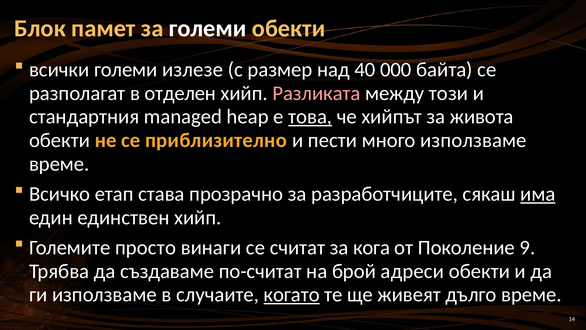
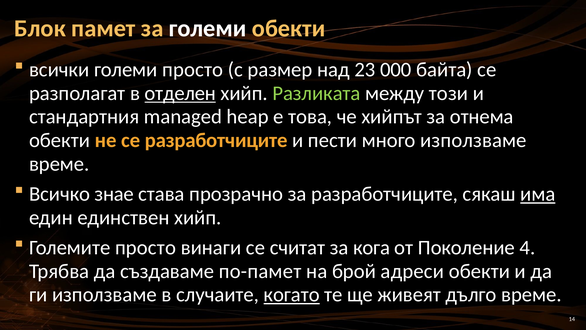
големи излезе: излезе -> просто (193, 70)
40: 40 -> 23 (365, 70)
отделен underline: none -> present (180, 93)
Разликата colour: pink -> light green (317, 93)
това underline: present -> none (310, 117)
живота: живота -> отнема (482, 117)
се приблизително: приблизително -> разработчиците (216, 140)
етап: етап -> знае (114, 194)
9: 9 -> 4 (527, 247)
по-считат: по-считат -> по-памет (260, 271)
